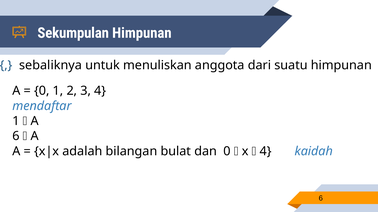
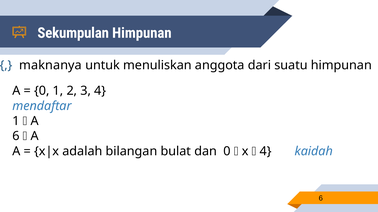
sebaliknya: sebaliknya -> maknanya (51, 65)
